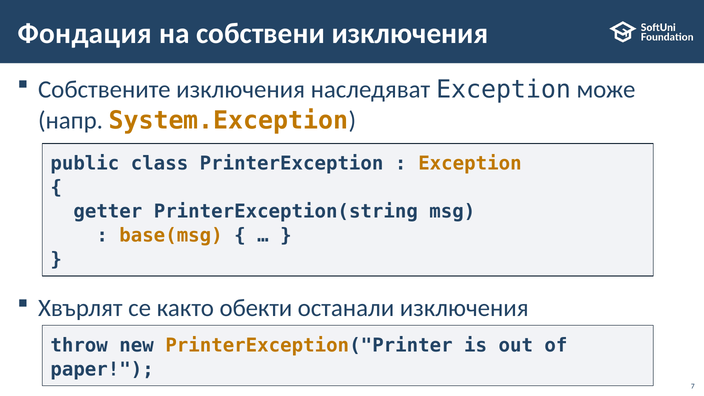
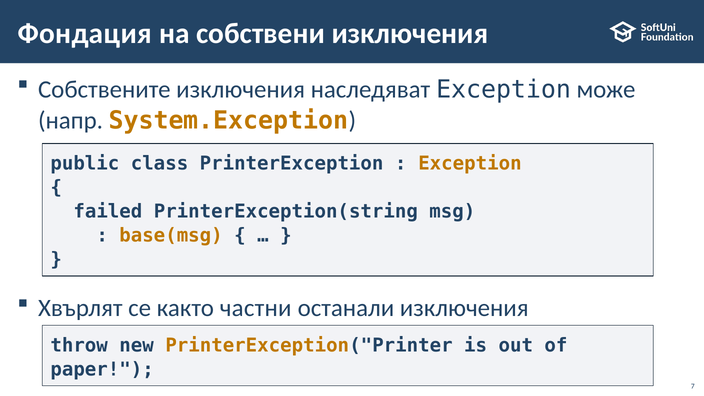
getter: getter -> failed (108, 212)
обекти: обекти -> частни (256, 308)
